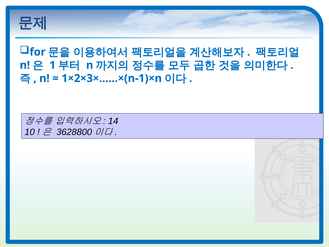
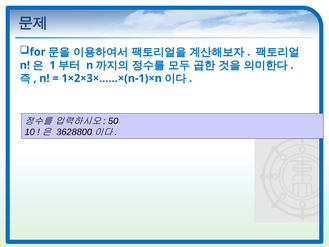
14: 14 -> 50 (113, 121)
